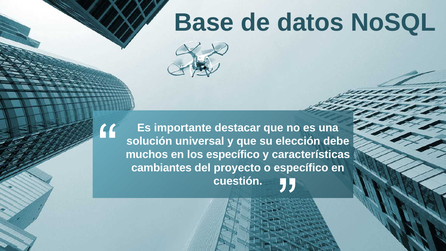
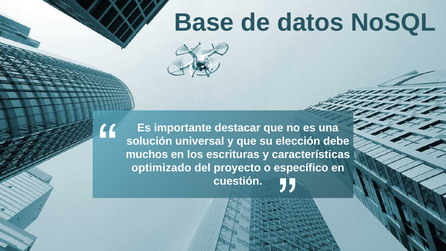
los específico: específico -> escrituras (233, 154)
cambiantes: cambiantes -> optimizado (161, 168)
